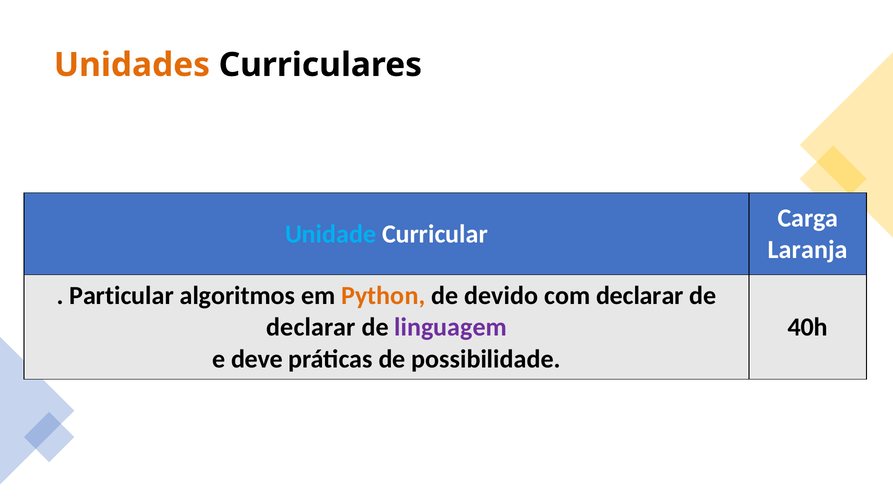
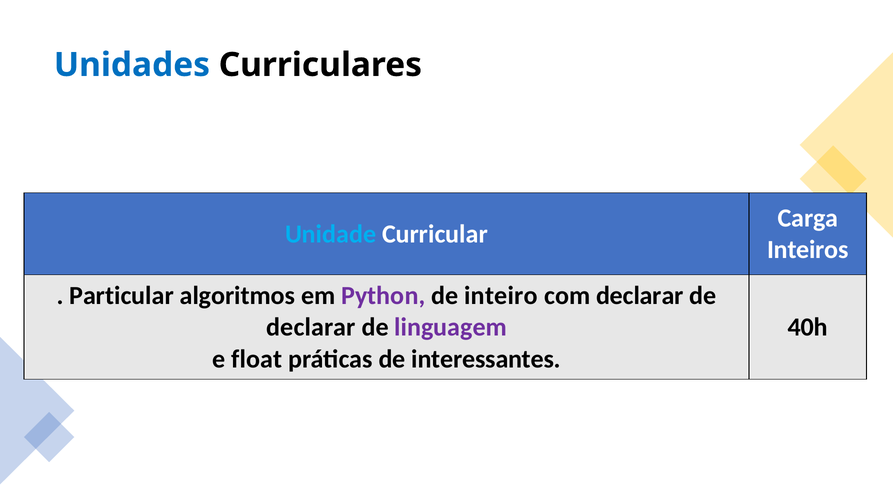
Unidades colour: orange -> blue (132, 65)
Laranja: Laranja -> Inteiros (808, 250)
Python colour: orange -> purple (383, 296)
devido: devido -> inteiro (501, 296)
deve: deve -> float (257, 359)
possibilidade: possibilidade -> interessantes (486, 359)
